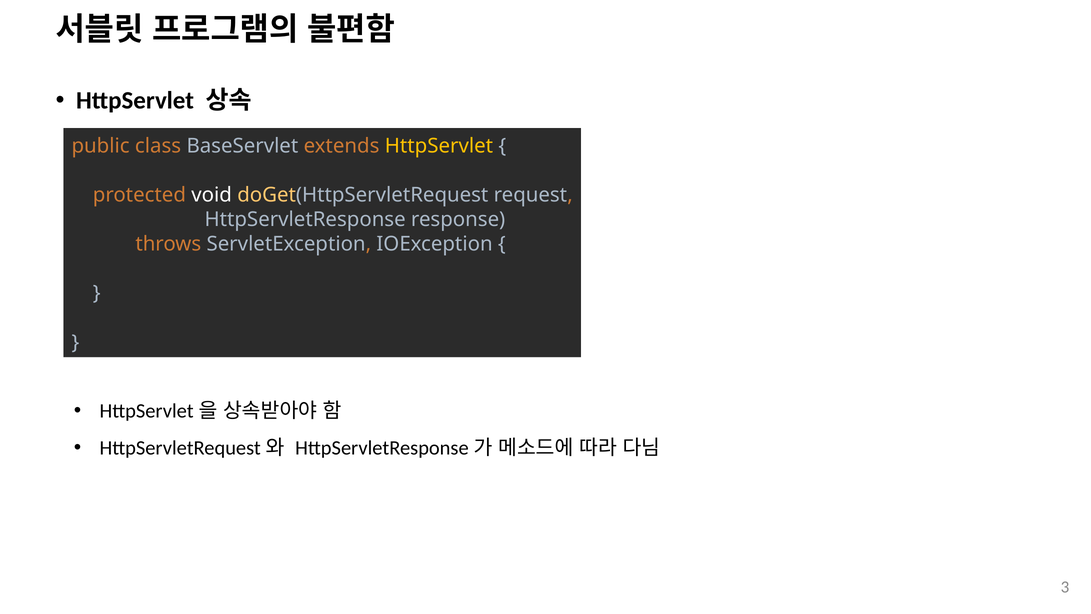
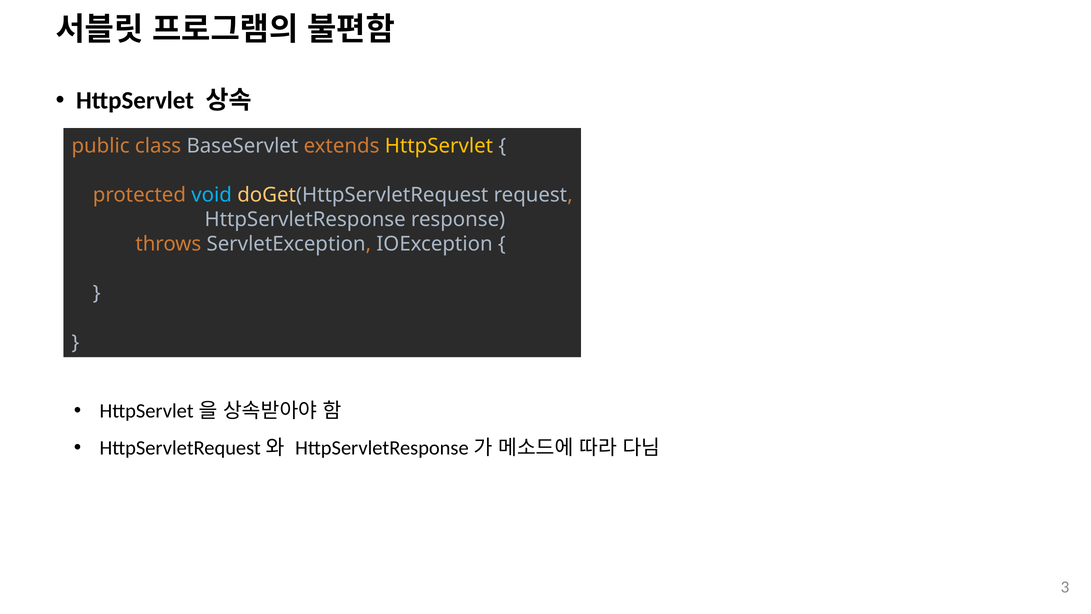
void colour: white -> light blue (212, 195)
